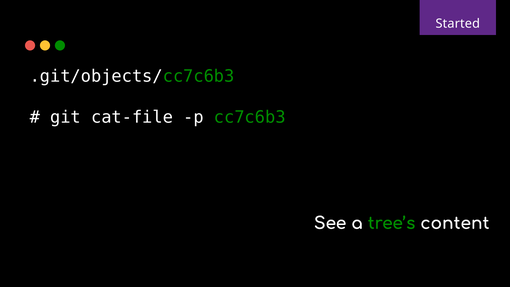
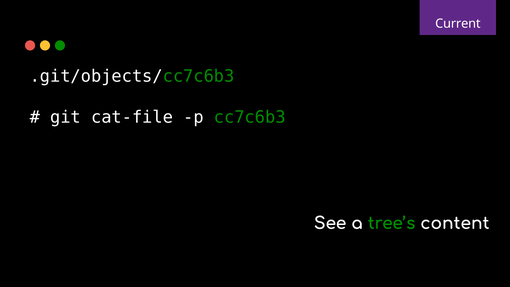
Started: Started -> Current (458, 24)
